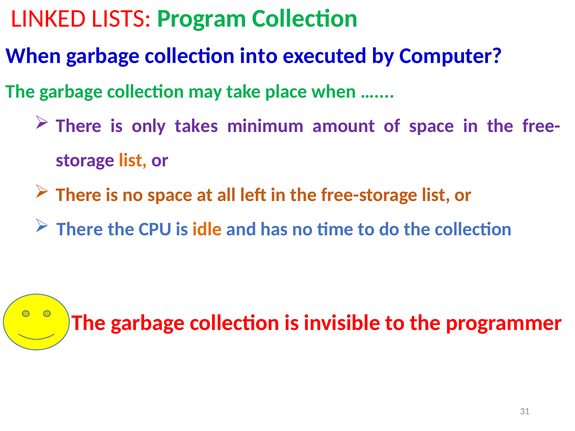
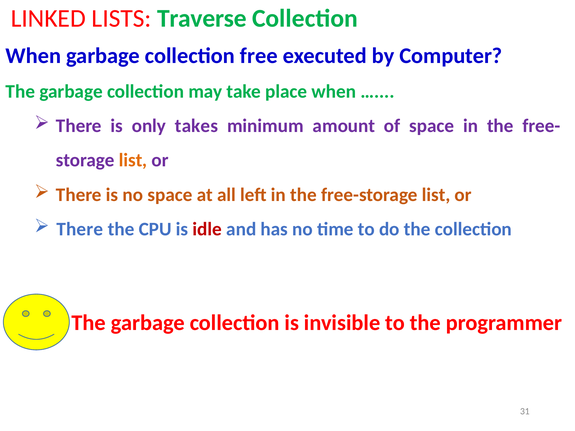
Program: Program -> Traverse (202, 18)
into: into -> free (259, 56)
idle colour: orange -> red (207, 229)
